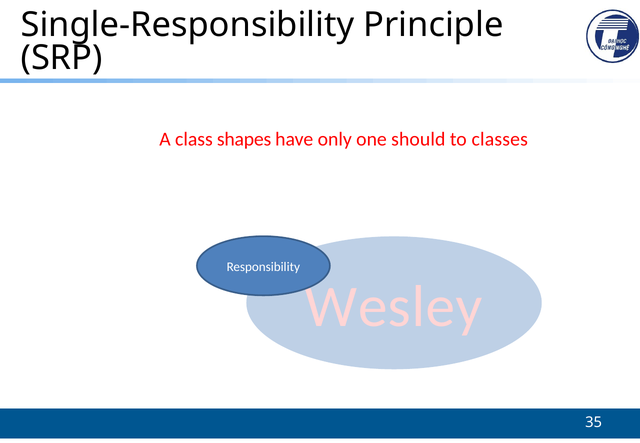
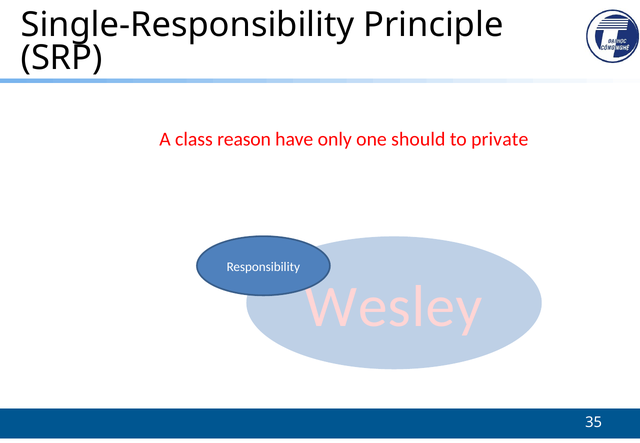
shapes: shapes -> reason (244, 139)
classes: classes -> private (500, 139)
